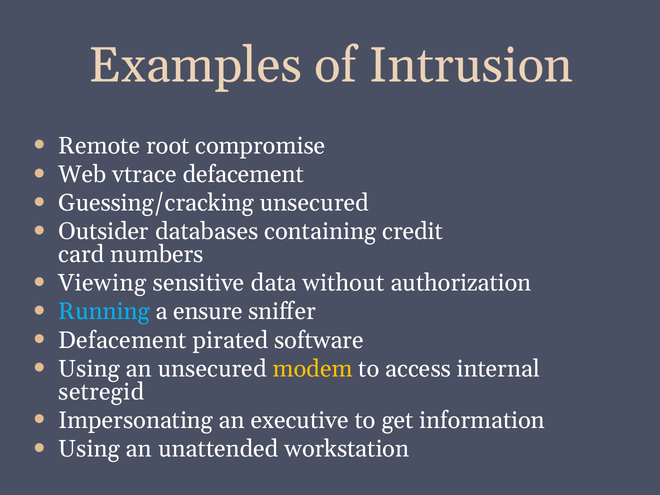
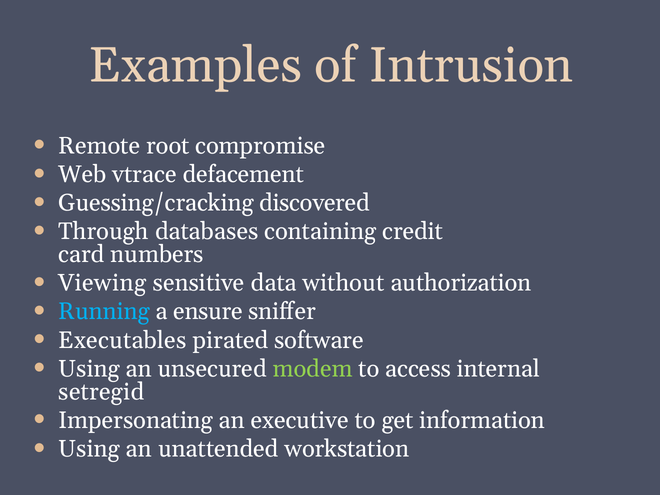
Guessing/cracking unsecured: unsecured -> discovered (314, 203)
Outsider: Outsider -> Through (103, 232)
Defacement: Defacement -> Executables (122, 340)
modem colour: yellow -> light green (313, 369)
